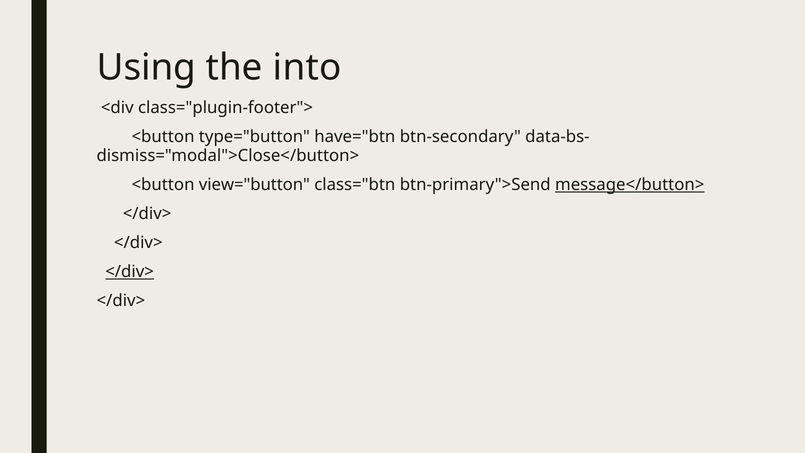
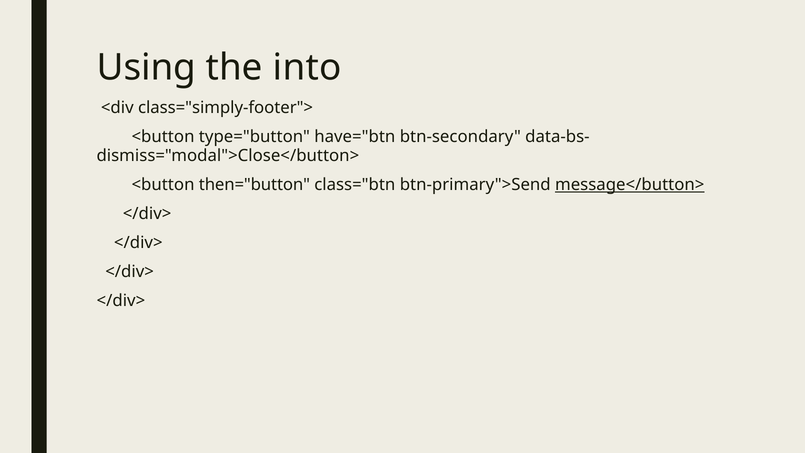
class="plugin-footer">: class="plugin-footer"> -> class="simply-footer"> (226, 108)
view="button: view="button -> then="button (254, 184)
</div> underline: present -> none (130, 272)
